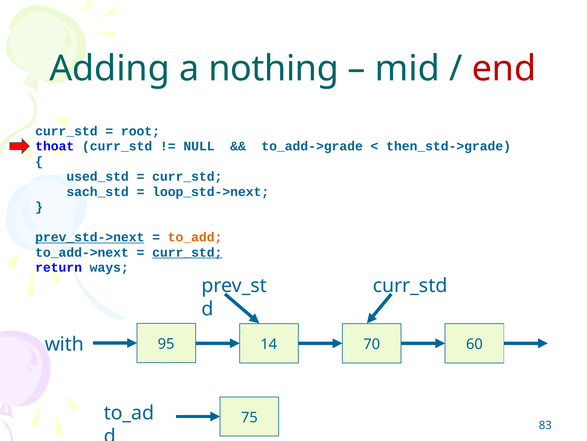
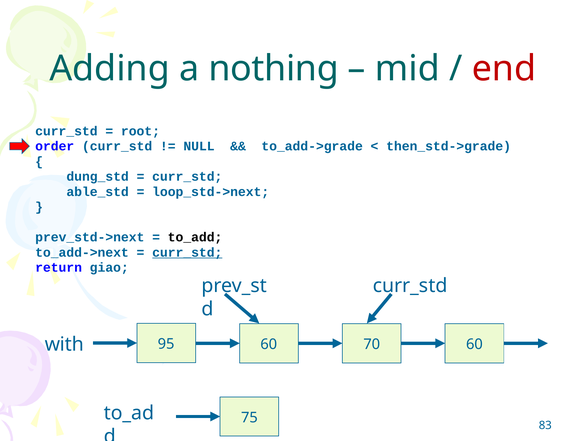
thoat: thoat -> order (55, 146)
used_std: used_std -> dung_std (98, 176)
sach_std: sach_std -> able_std (98, 191)
prev_std->next underline: present -> none (90, 237)
to_add colour: orange -> black (195, 237)
ways: ways -> giao (109, 267)
95 14: 14 -> 60 (269, 344)
